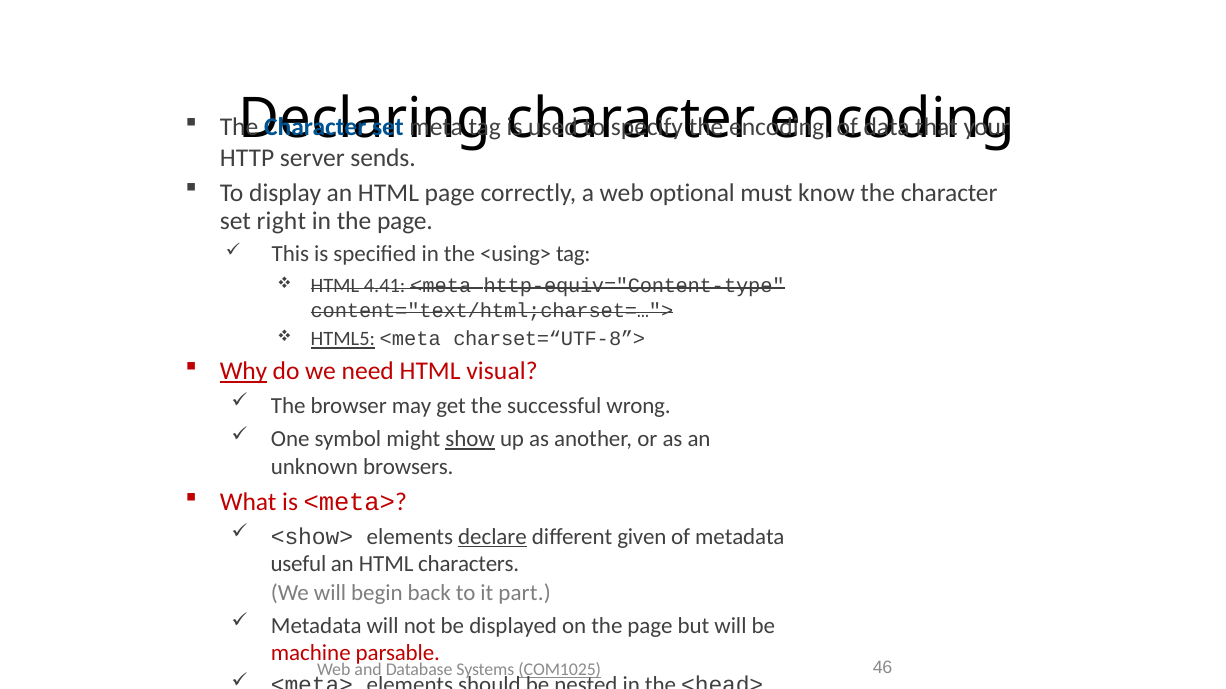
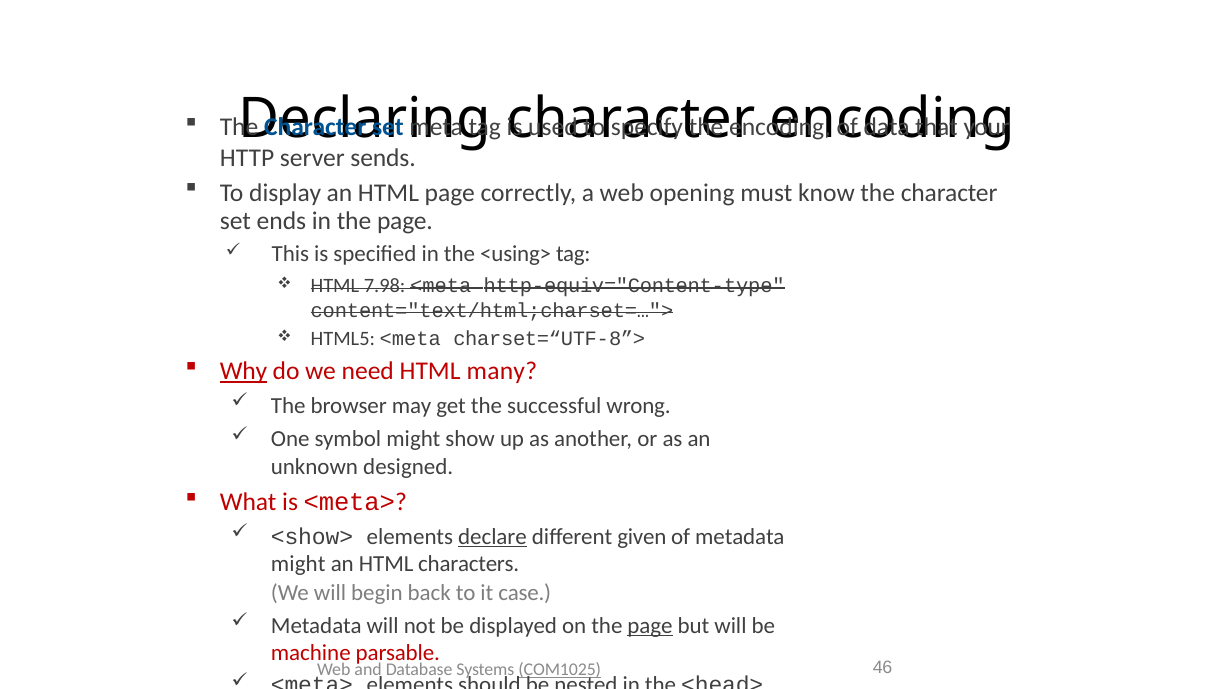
optional: optional -> opening (692, 193)
right: right -> ends (281, 221)
4.41: 4.41 -> 7.98 (385, 286)
HTML5 underline: present -> none (343, 340)
visual: visual -> many (502, 372)
show underline: present -> none (470, 439)
browsers: browsers -> designed (408, 467)
useful: useful -> might (298, 565)
part: part -> case (525, 593)
page underline: none -> present (650, 626)
